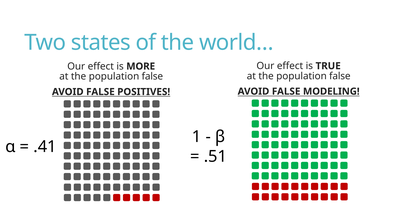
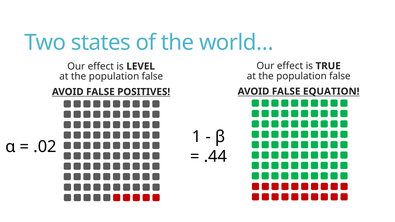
MORE: MORE -> LEVEL (141, 66)
MODELING: MODELING -> EQUATION (331, 92)
.41: .41 -> .02 (45, 147)
.51: .51 -> .44 (215, 157)
